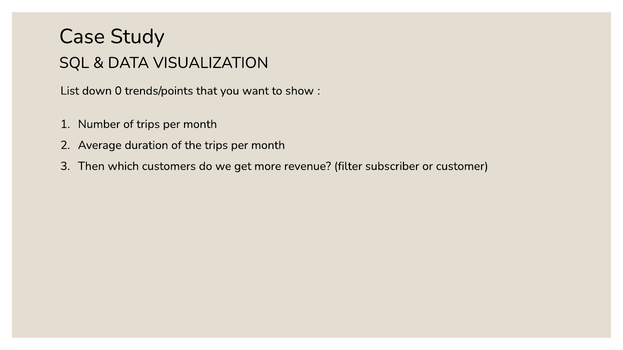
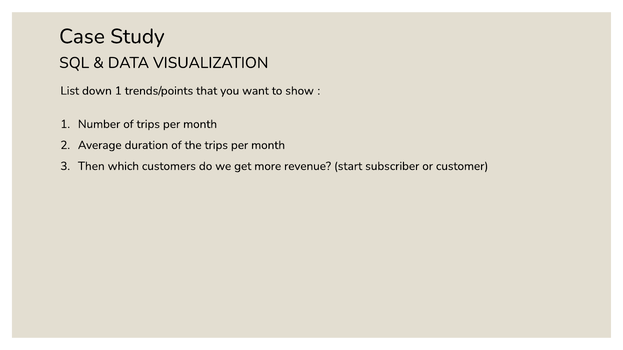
down 0: 0 -> 1 (118, 91)
filter: filter -> start (348, 166)
